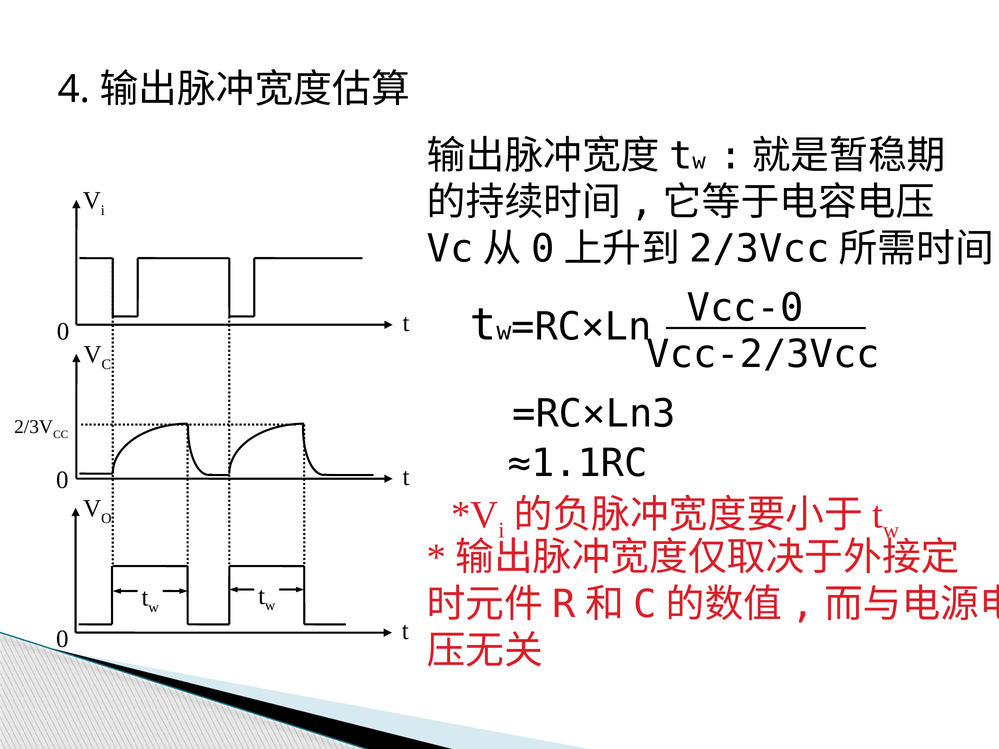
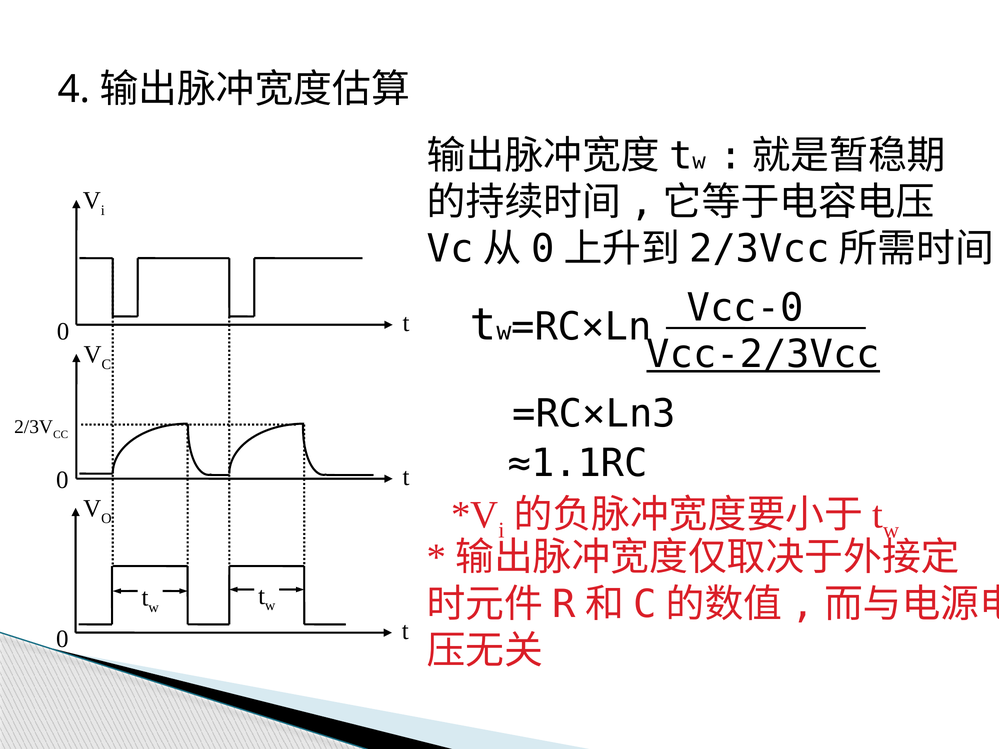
Vcc-2/3Vcc underline: none -> present (763, 355)
